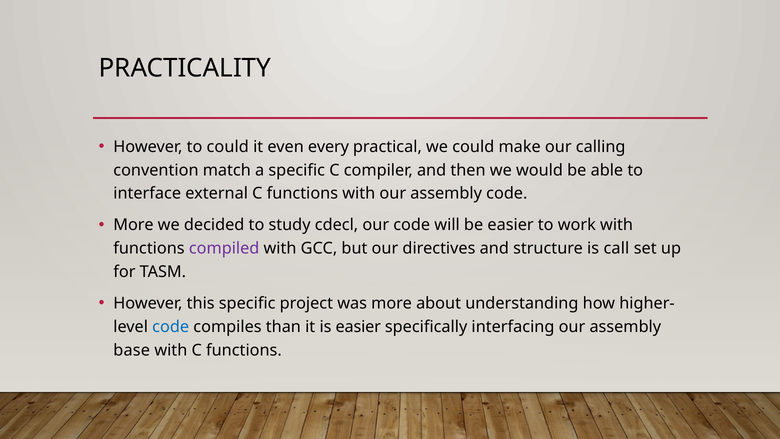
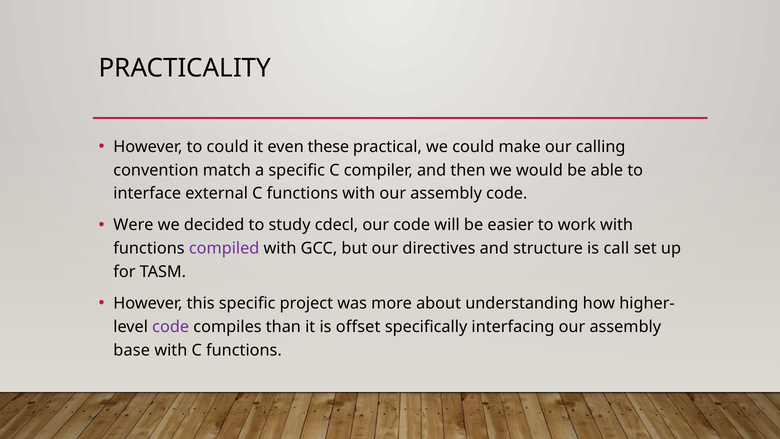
every: every -> these (328, 147)
More: More -> Were (133, 225)
code colour: blue -> purple (171, 327)
is easier: easier -> offset (358, 327)
